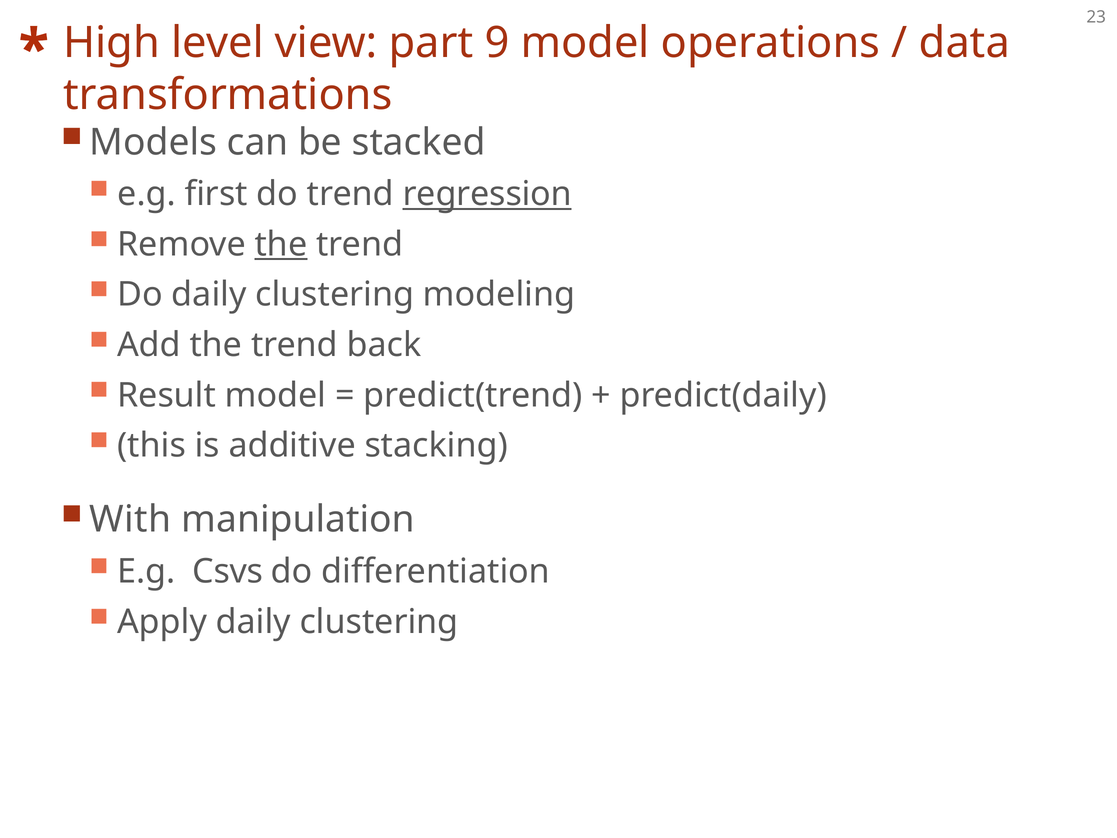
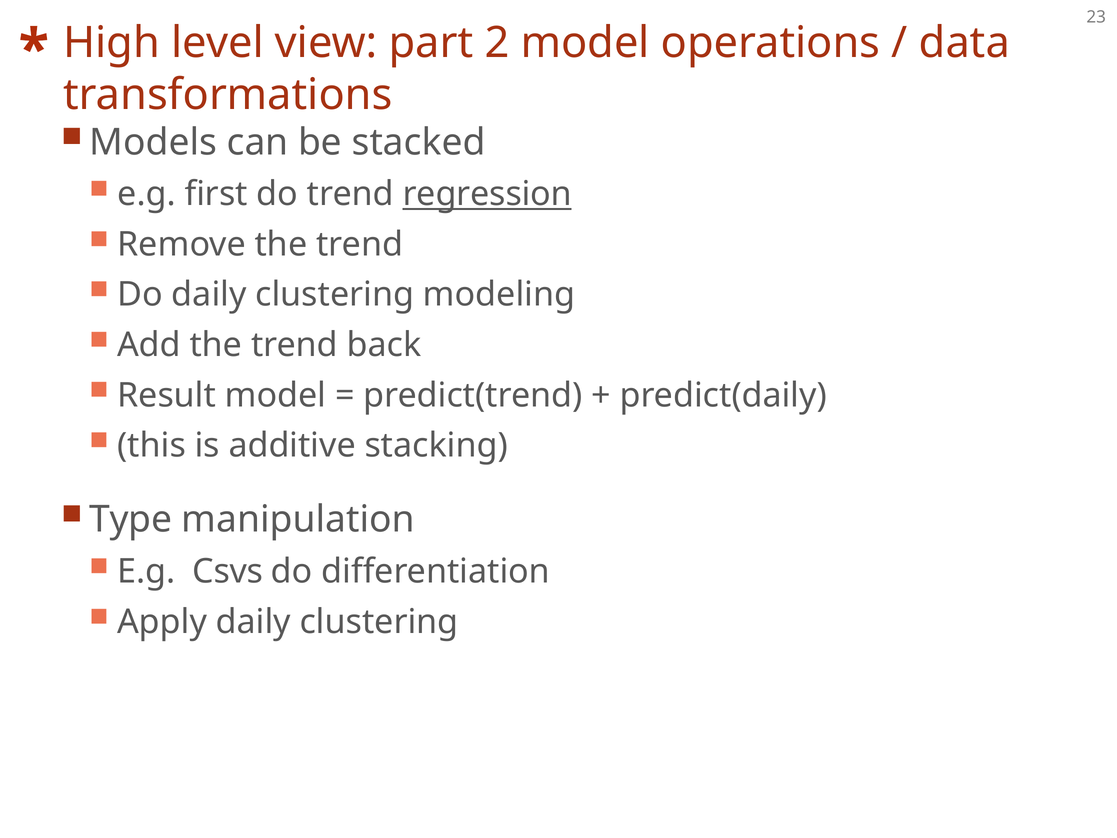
9: 9 -> 2 (497, 43)
the underline: present -> none (281, 244)
With: With -> Type (131, 520)
